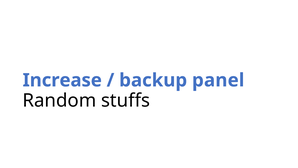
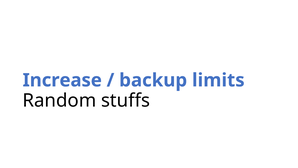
panel: panel -> limits (218, 80)
